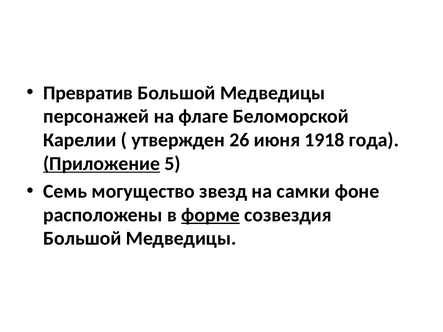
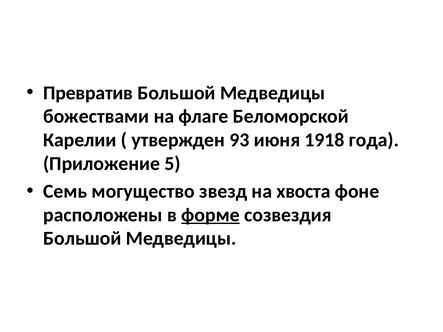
персонажей: персонажей -> божествами (96, 117)
26: 26 -> 93 (239, 140)
Приложение underline: present -> none (102, 164)
самки: самки -> хвоста (304, 191)
